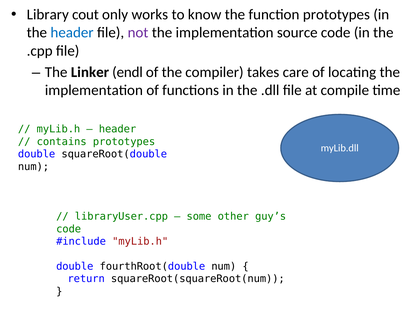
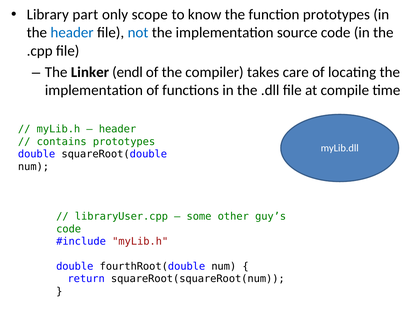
cout: cout -> part (85, 15)
works: works -> scope (150, 15)
not colour: purple -> blue (138, 33)
